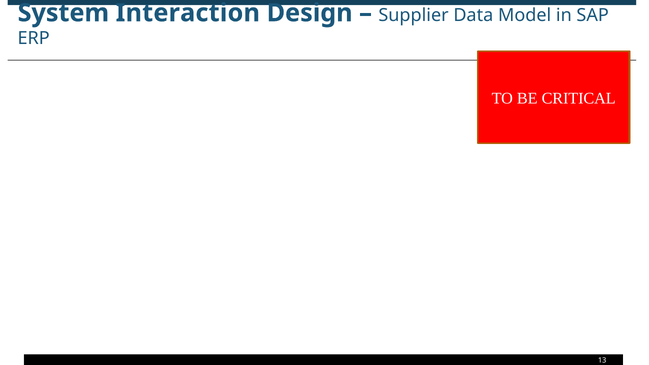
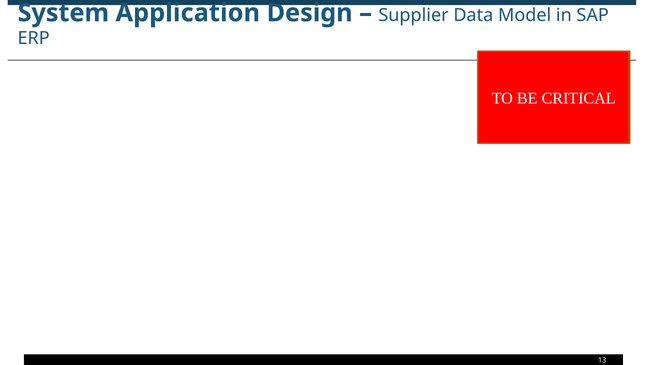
Interaction: Interaction -> Application (188, 13)
